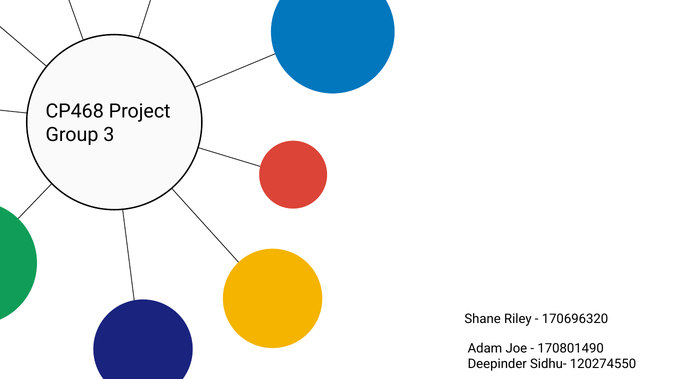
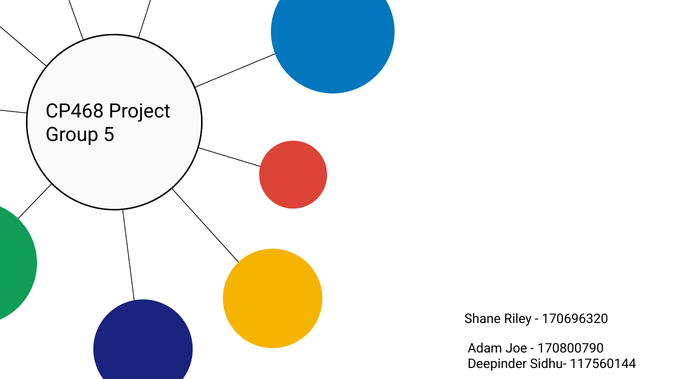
3: 3 -> 5 (109, 135)
170801490: 170801490 -> 170800790 (571, 348)
120274550: 120274550 -> 117560144 (603, 364)
